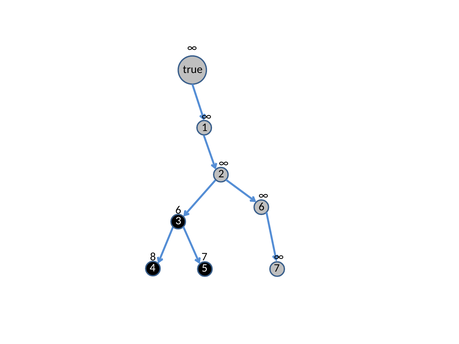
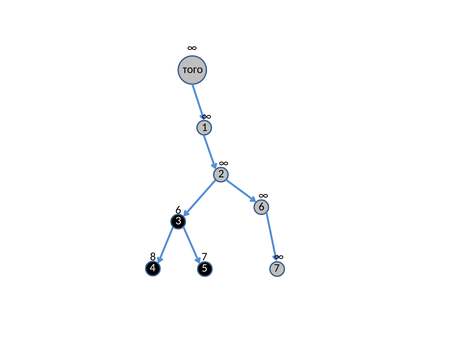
true: true -> того (193, 70)
